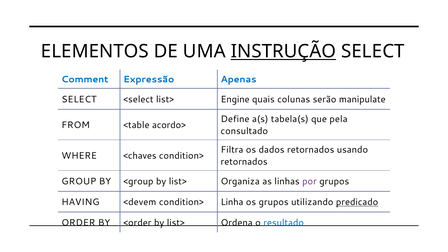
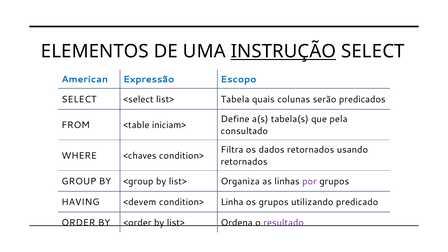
Comment: Comment -> American (85, 79)
Apenas: Apenas -> Escopo (239, 79)
Engine: Engine -> Tabela (235, 99)
manipulate: manipulate -> predicados (362, 99)
acordo>: acordo> -> iniciam> (169, 125)
predicado underline: present -> none (357, 202)
resultado colour: blue -> purple (284, 223)
